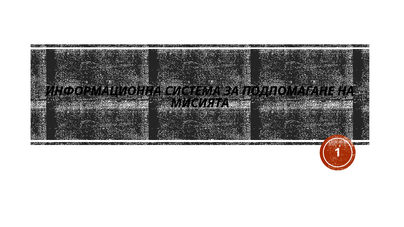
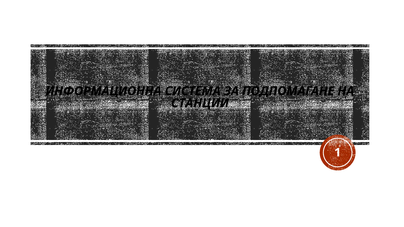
МИСИЯТА: МИСИЯТА -> СТАНЦИИ (200, 103)
